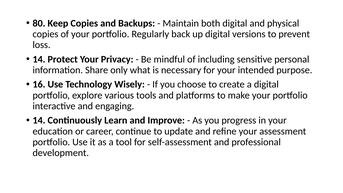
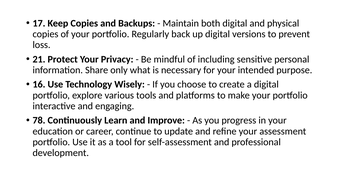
80: 80 -> 17 (39, 23)
14: 14 -> 21 (39, 59)
14: 14 -> 78 (39, 120)
